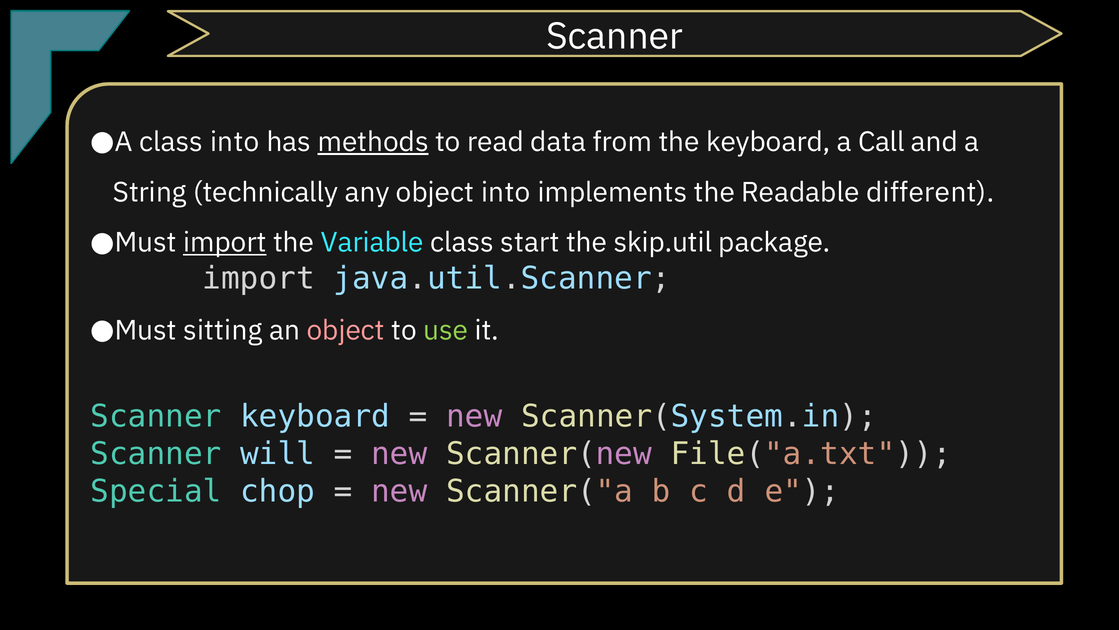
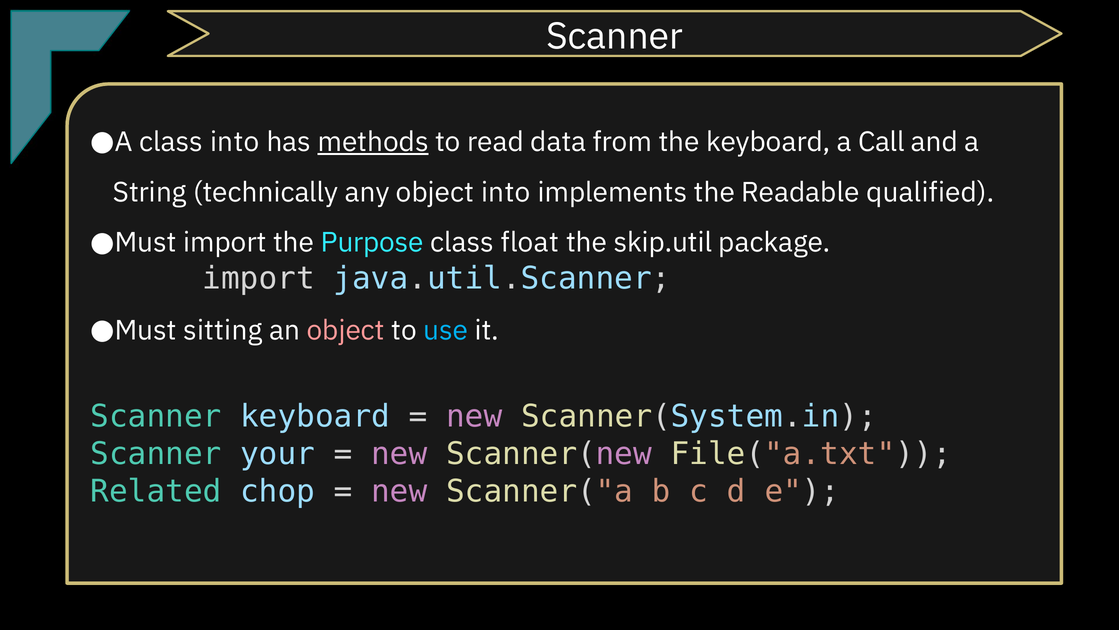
different: different -> qualified (930, 192)
import underline: present -> none (225, 243)
Variable: Variable -> Purpose (372, 243)
start: start -> float (530, 243)
use colour: light green -> light blue (446, 330)
will: will -> your (278, 454)
Special: Special -> Related (156, 491)
